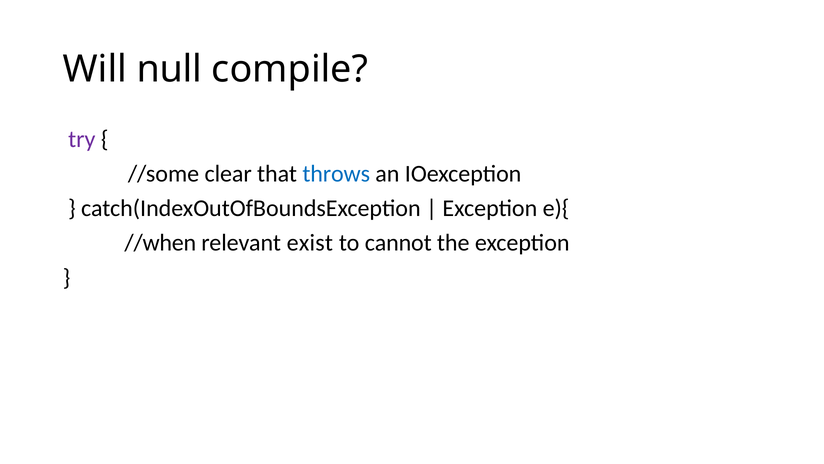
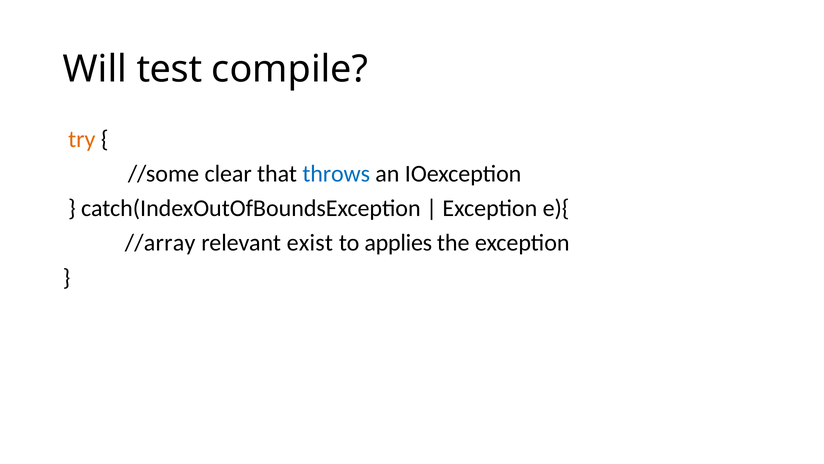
null: null -> test (169, 69)
try colour: purple -> orange (82, 139)
//when: //when -> //array (160, 243)
cannot: cannot -> applies (398, 243)
